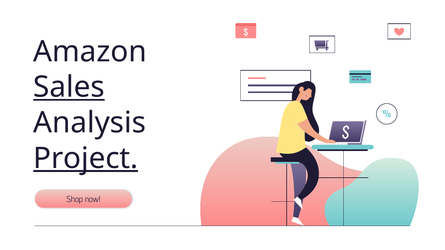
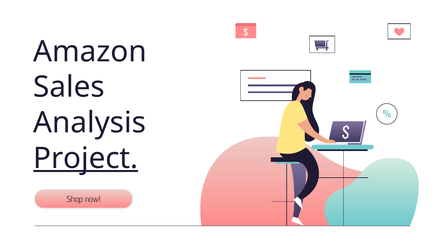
Sales underline: present -> none (69, 87)
